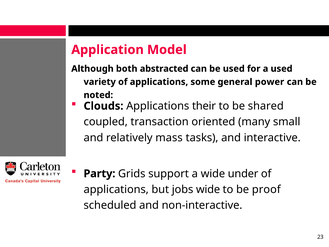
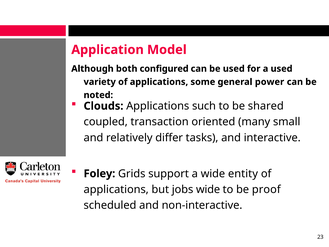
abstracted: abstracted -> configured (164, 69)
their: their -> such (204, 106)
mass: mass -> differ (169, 138)
Party: Party -> Foley (99, 173)
under: under -> entity (243, 173)
